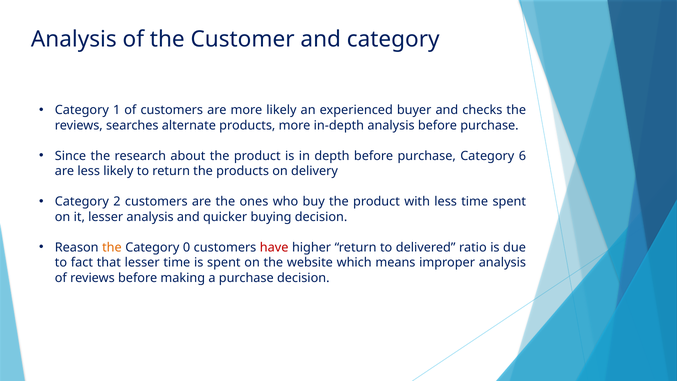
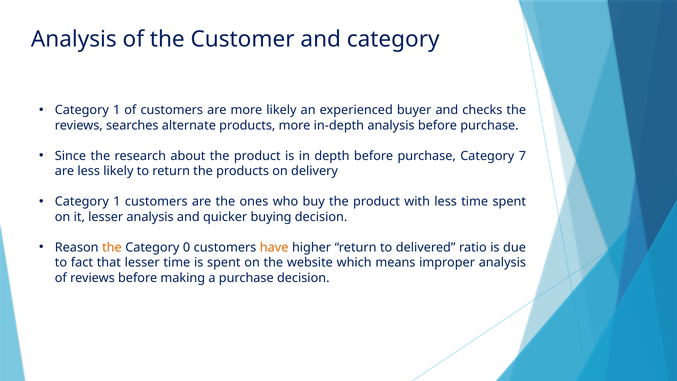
6: 6 -> 7 (522, 156)
2: 2 -> 1 (117, 202)
have colour: red -> orange (274, 247)
